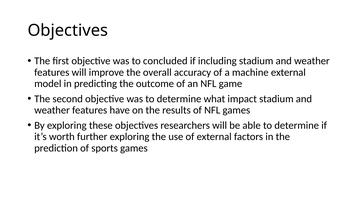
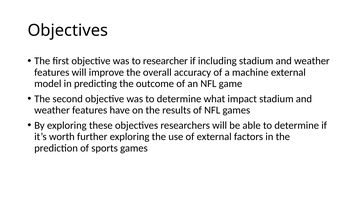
concluded: concluded -> researcher (165, 61)
